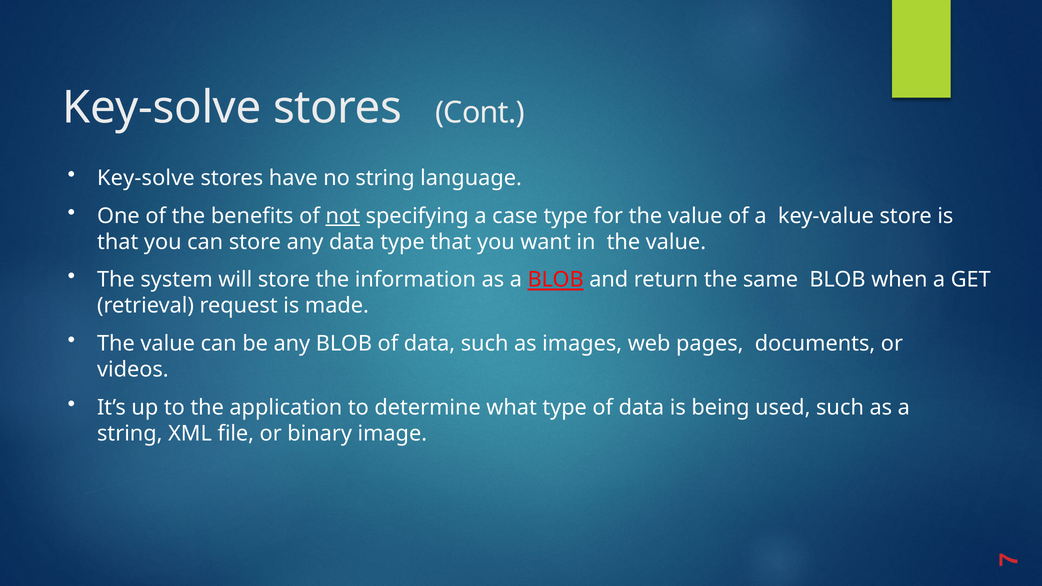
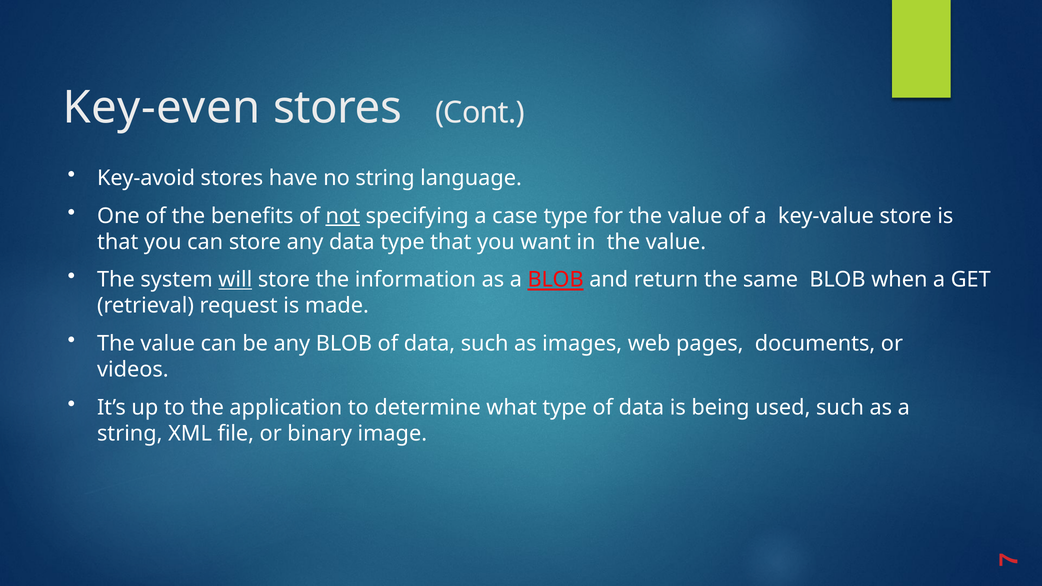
Key-solve: Key-solve -> Key-even (161, 108)
Key-solve: Key-solve -> Key-avoid (146, 178)
will underline: none -> present (235, 280)
